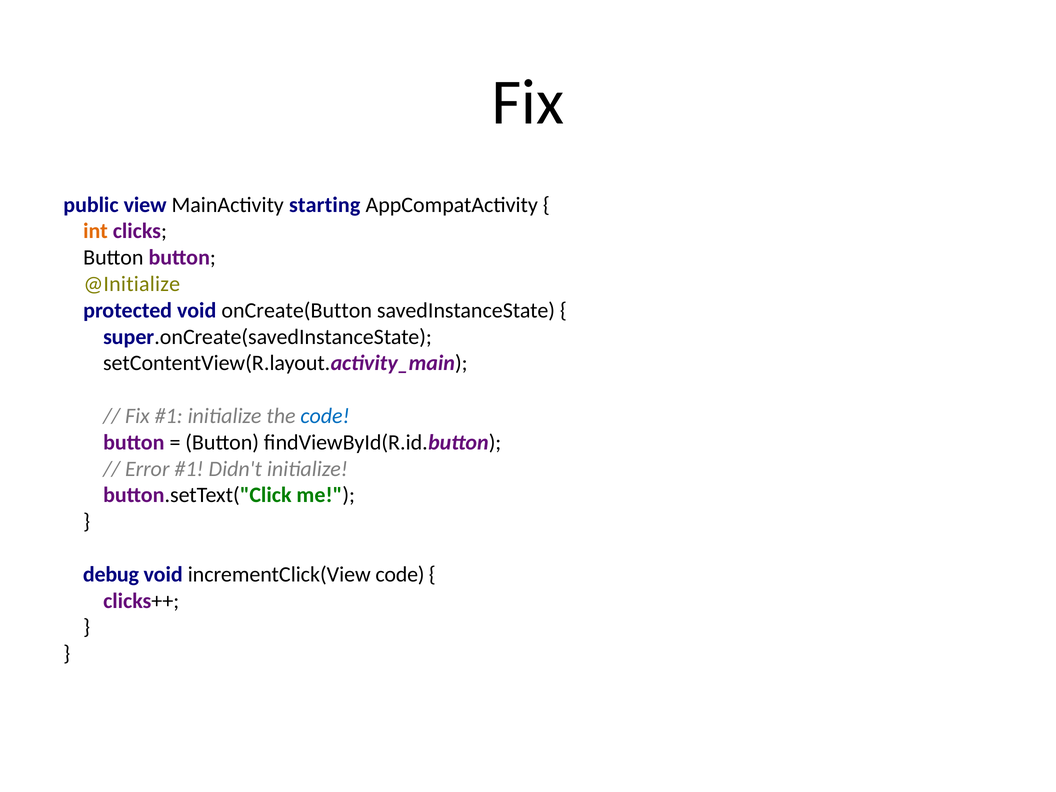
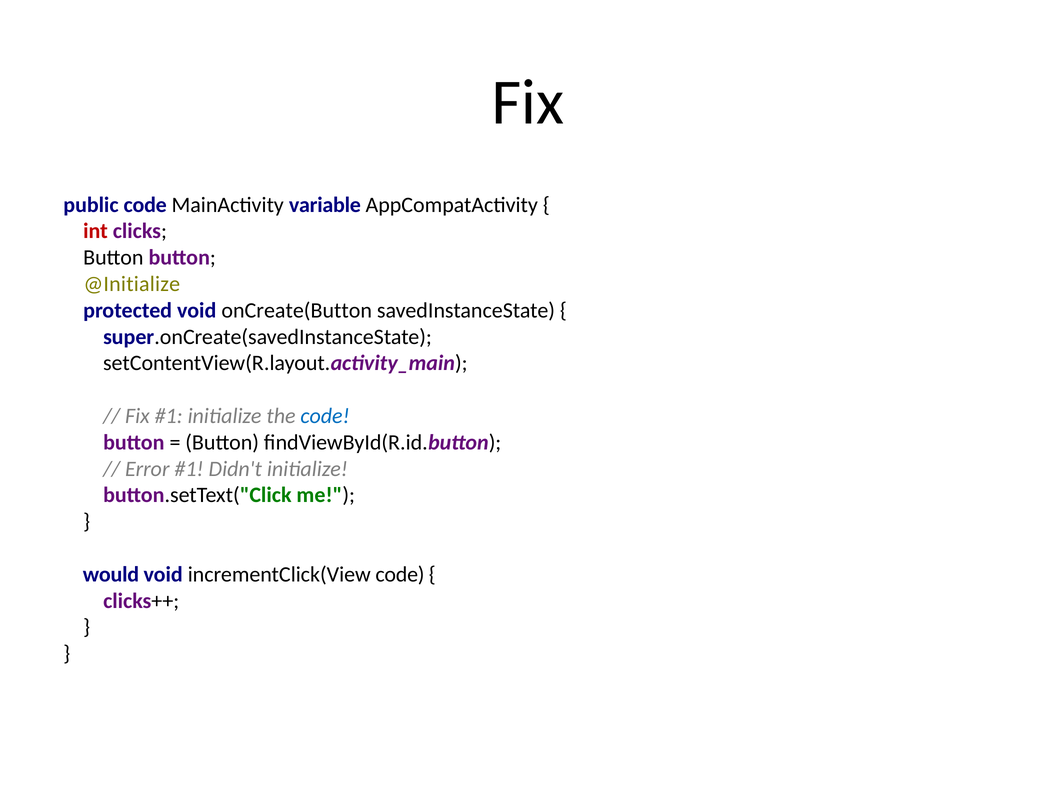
public view: view -> code (145, 205)
starting: starting -> variable (325, 205)
int colour: orange -> red (96, 231)
debug: debug -> would (111, 574)
